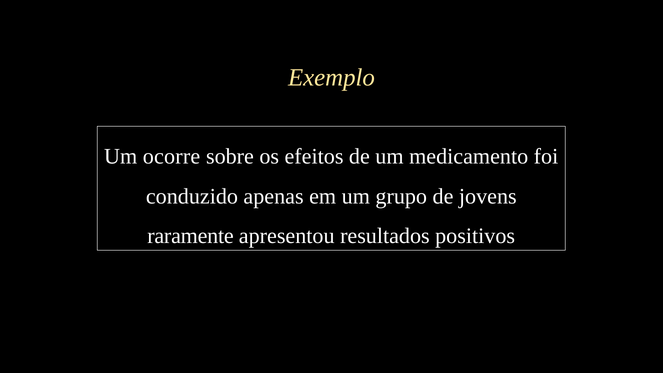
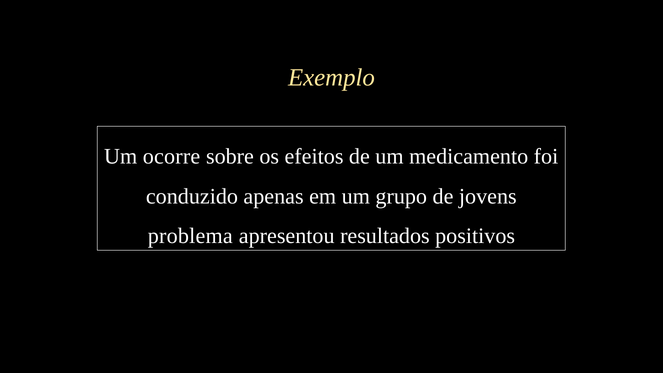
raramente: raramente -> problema (190, 236)
